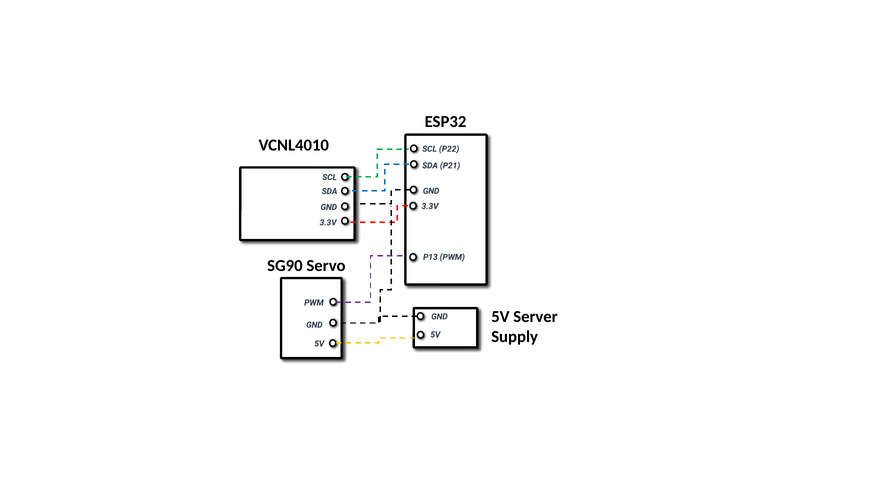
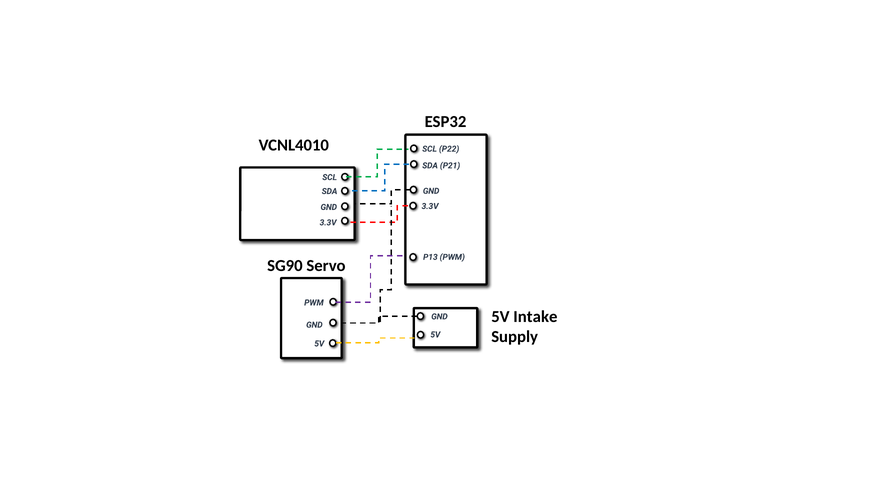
Server: Server -> Intake (535, 317)
